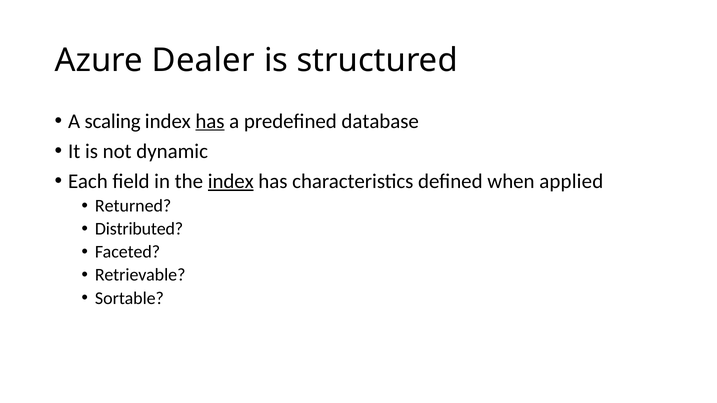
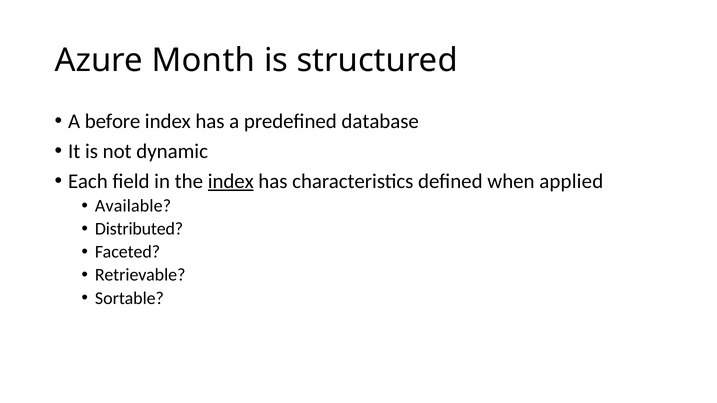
Dealer: Dealer -> Month (203, 60)
scaling: scaling -> before (113, 121)
has underline: present -> none (210, 121)
Returned: Returned -> Available (133, 206)
